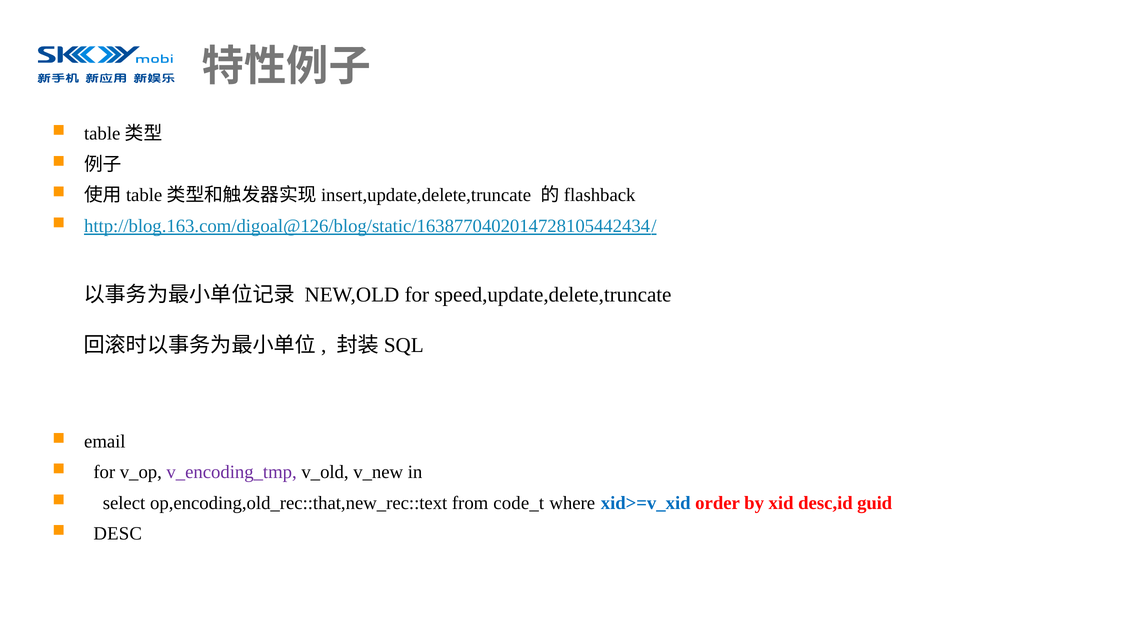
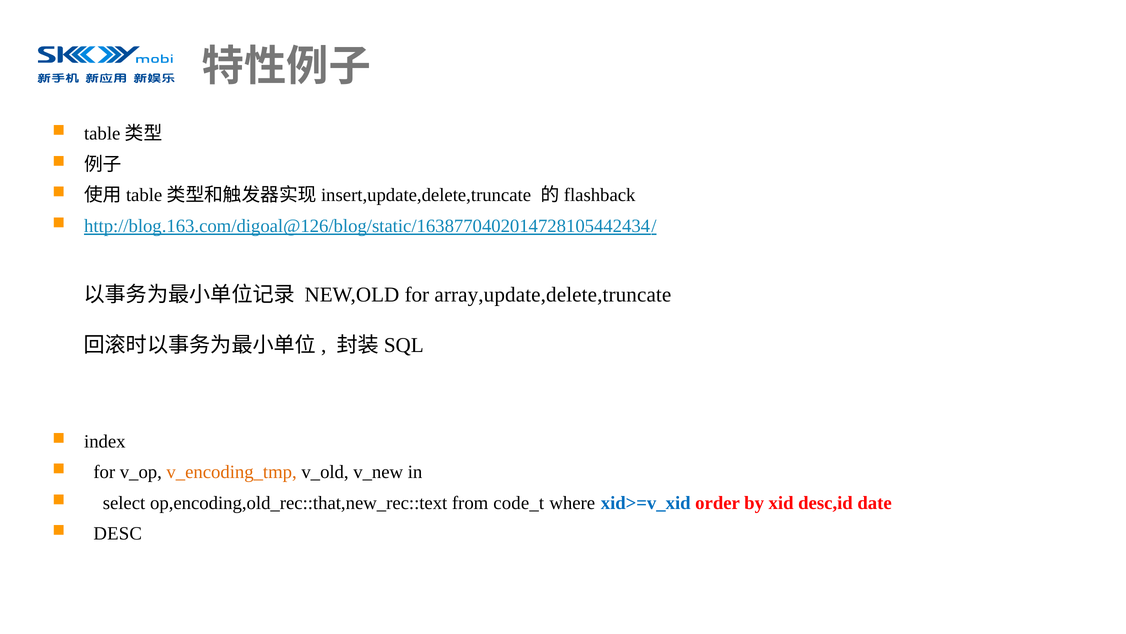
speed,update,delete,truncate: speed,update,delete,truncate -> array,update,delete,truncate (553, 294)
email: email -> index (105, 441)
v_encoding_tmp colour: purple -> orange (232, 472)
guid: guid -> date (875, 502)
